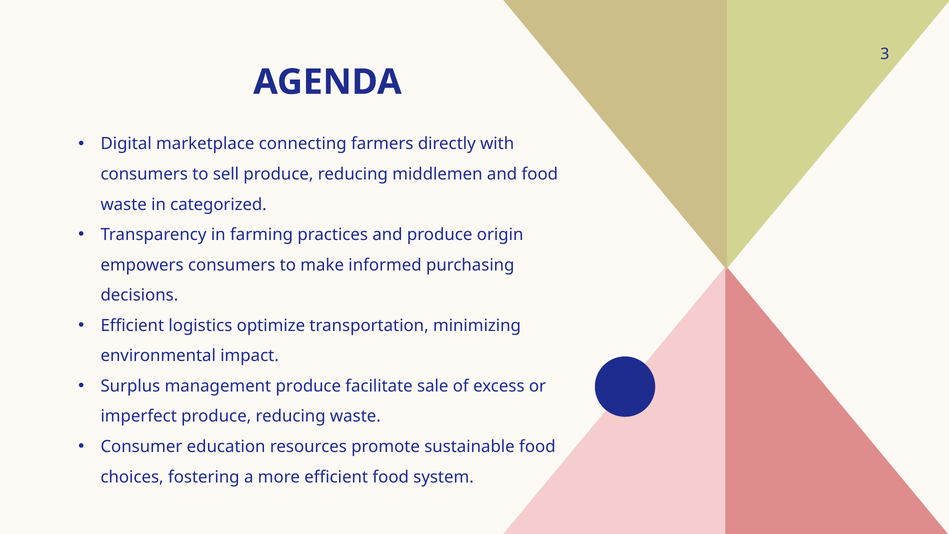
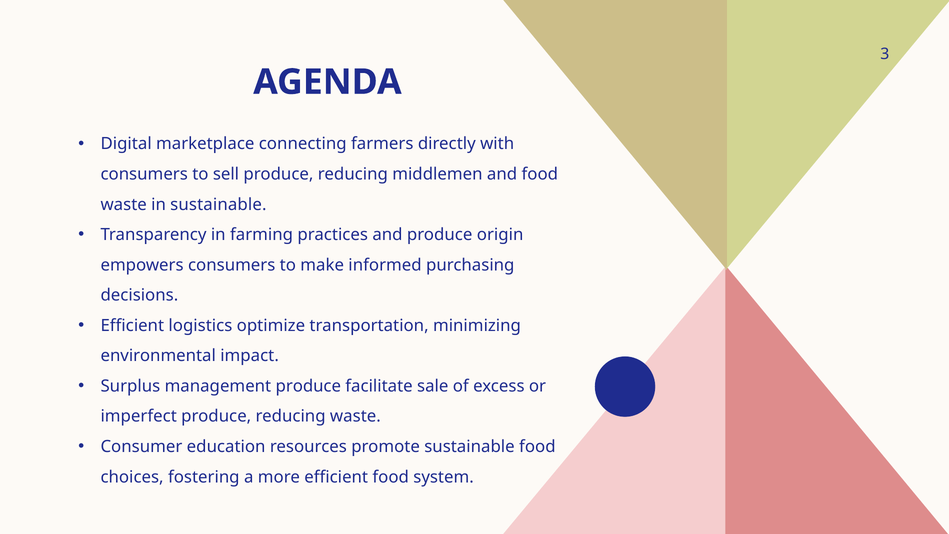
in categorized: categorized -> sustainable (218, 204)
